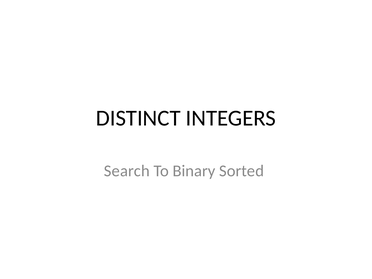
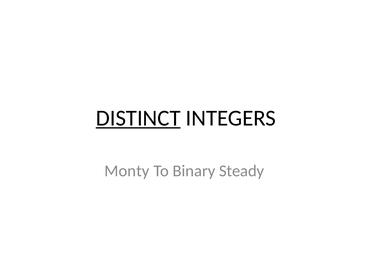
DISTINCT underline: none -> present (138, 118)
Search: Search -> Monty (127, 171)
Sorted: Sorted -> Steady (242, 171)
